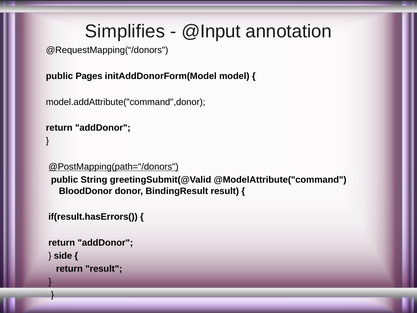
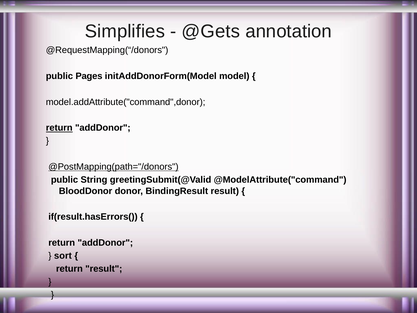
@Input: @Input -> @Gets (211, 32)
return underline: none -> present (59, 128)
side: side -> sort (63, 256)
